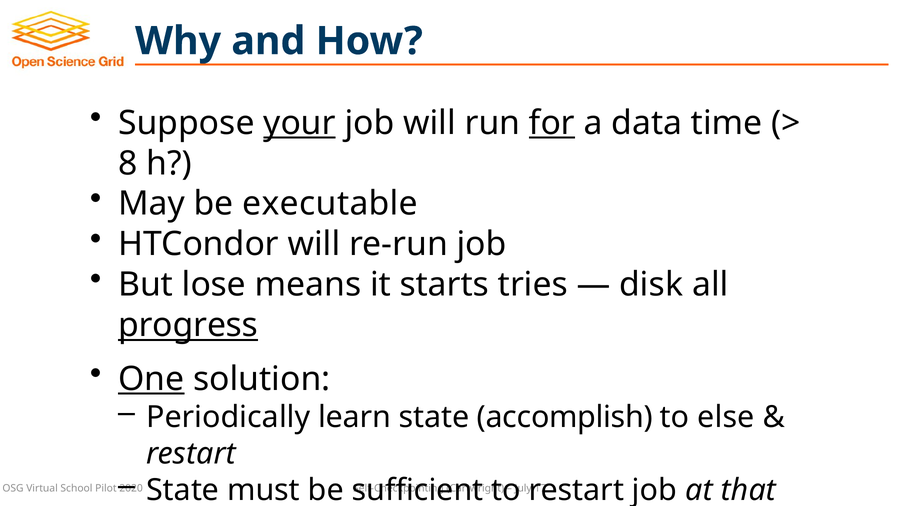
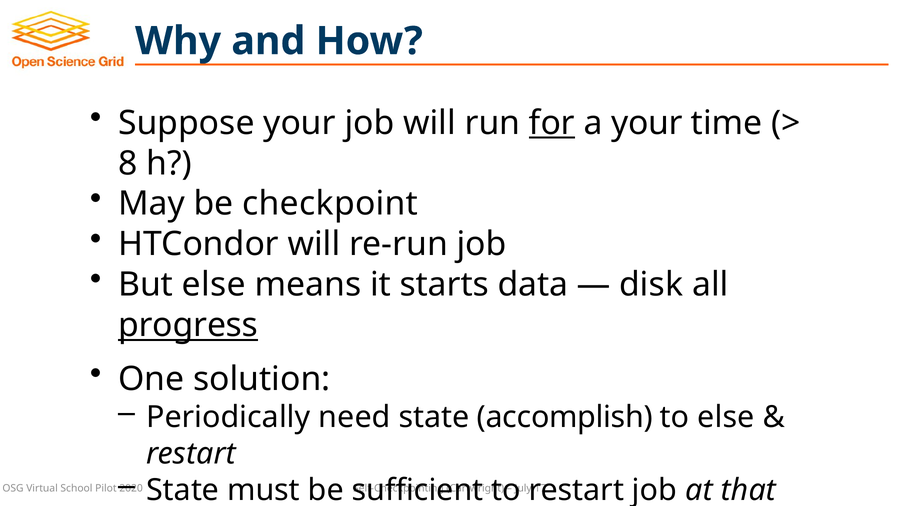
your underline: present -> none (300, 123)
a data: data -> your (647, 123)
be executable: executable -> checkpoint (330, 204)
But lose: lose -> else (214, 285)
starts tries: tries -> data (533, 285)
One underline: present -> none (151, 379)
Periodically learn: learn -> need (354, 417)
